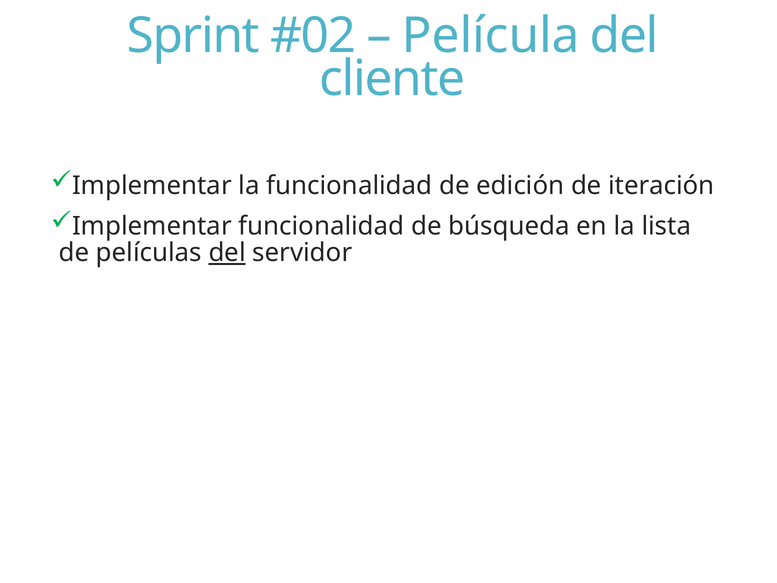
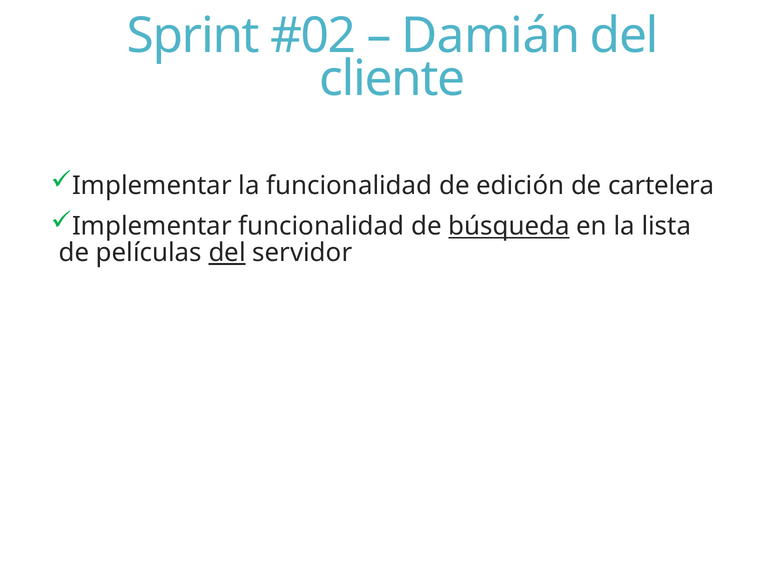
Película: Película -> Damián (491, 36)
iteración: iteración -> cartelera (661, 186)
búsqueda underline: none -> present (509, 226)
